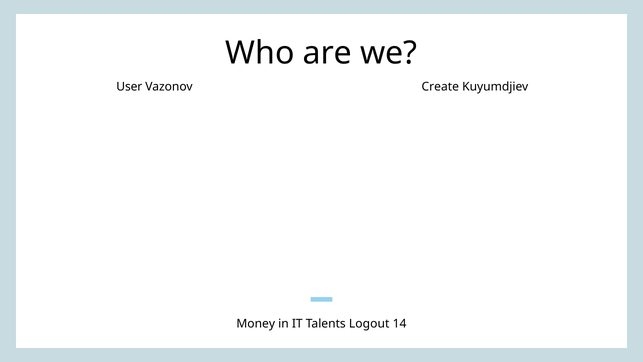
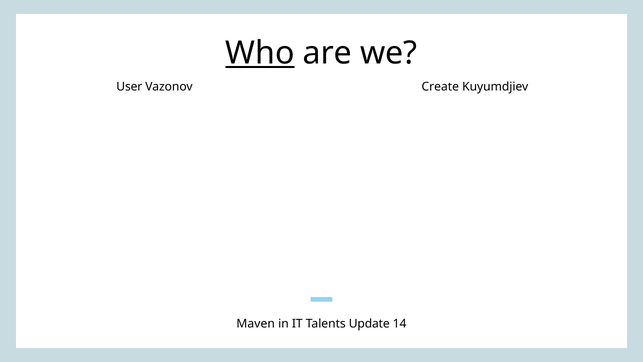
Who underline: none -> present (260, 53)
Money: Money -> Maven (256, 323)
Logout: Logout -> Update (369, 323)
